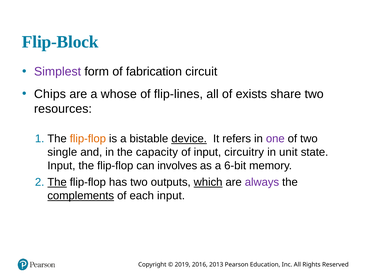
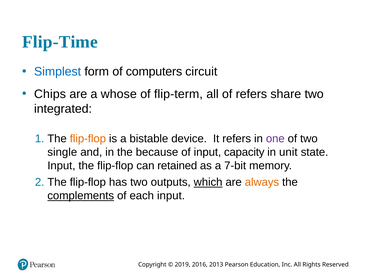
Flip-Block: Flip-Block -> Flip-Time (60, 42)
Simplest colour: purple -> blue (58, 72)
fabrication: fabrication -> computers (154, 72)
flip-lines: flip-lines -> flip-term (178, 94)
of exists: exists -> refers (251, 94)
resources: resources -> integrated (63, 109)
device underline: present -> none (189, 139)
capacity: capacity -> because (157, 152)
circuitry: circuitry -> capacity (244, 152)
involves: involves -> retained (177, 166)
6-bit: 6-bit -> 7-bit (235, 166)
The underline: present -> none (57, 182)
always colour: purple -> orange (262, 182)
